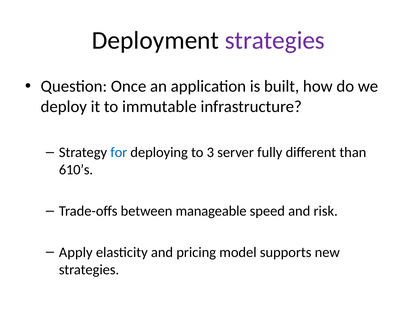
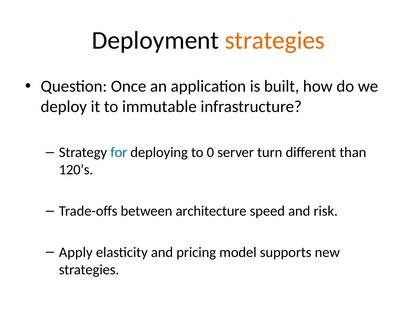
strategies colour: purple -> orange (275, 40)
3: 3 -> 0 (210, 152)
fully: fully -> turn (270, 152)
610’s: 610’s -> 120’s (76, 170)
manageable: manageable -> architecture (211, 211)
